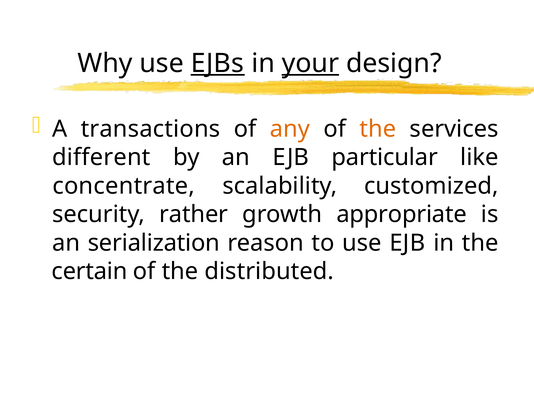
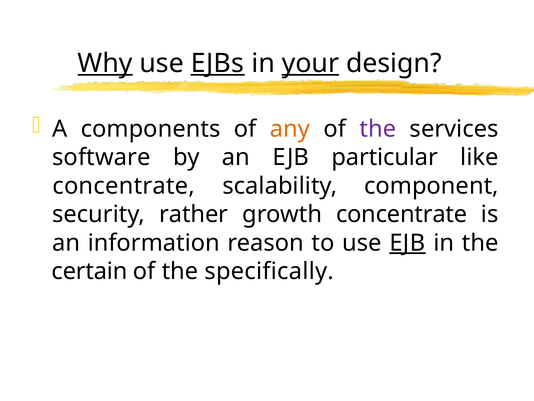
Why underline: none -> present (105, 63)
transactions: transactions -> components (151, 129)
the colour: orange -> purple (378, 129)
different: different -> software (101, 157)
customized: customized -> component (431, 186)
growth appropriate: appropriate -> concentrate (402, 214)
serialization: serialization -> information (154, 243)
EJB underline: none -> present (407, 243)
distributed: distributed -> specifically (269, 271)
